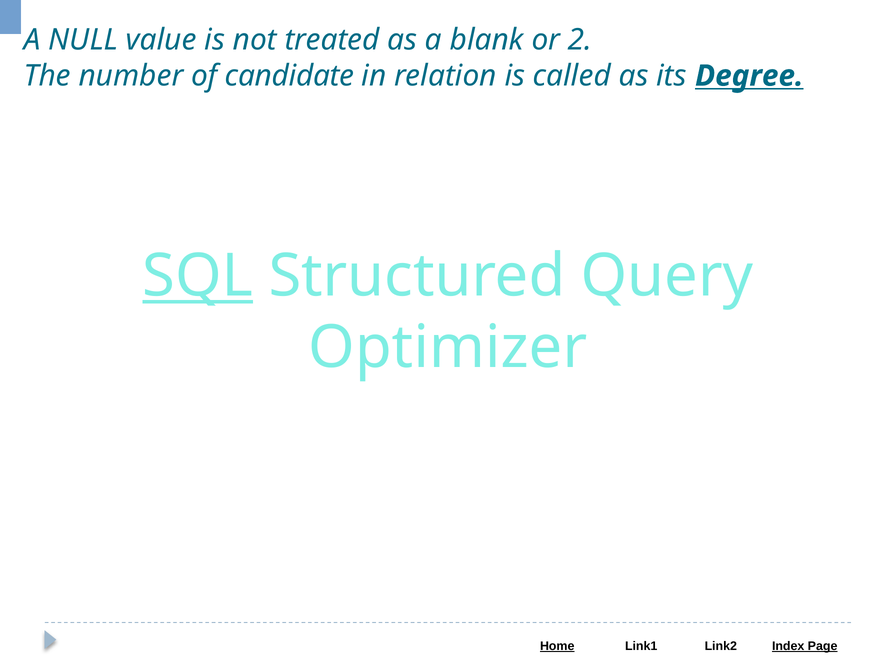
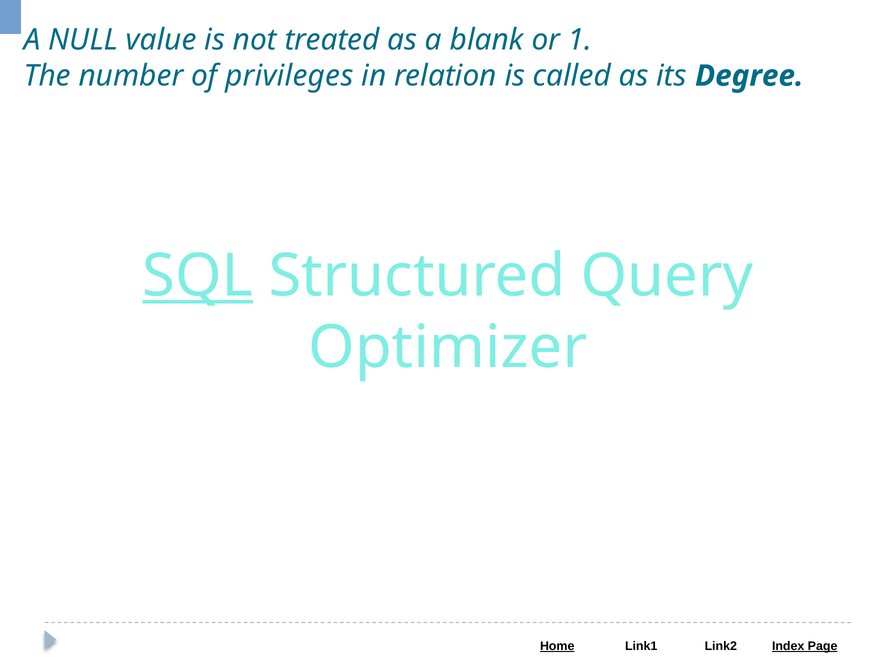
2: 2 -> 1 (580, 40)
candidate: candidate -> privileges (289, 76)
Degree underline: present -> none (749, 76)
